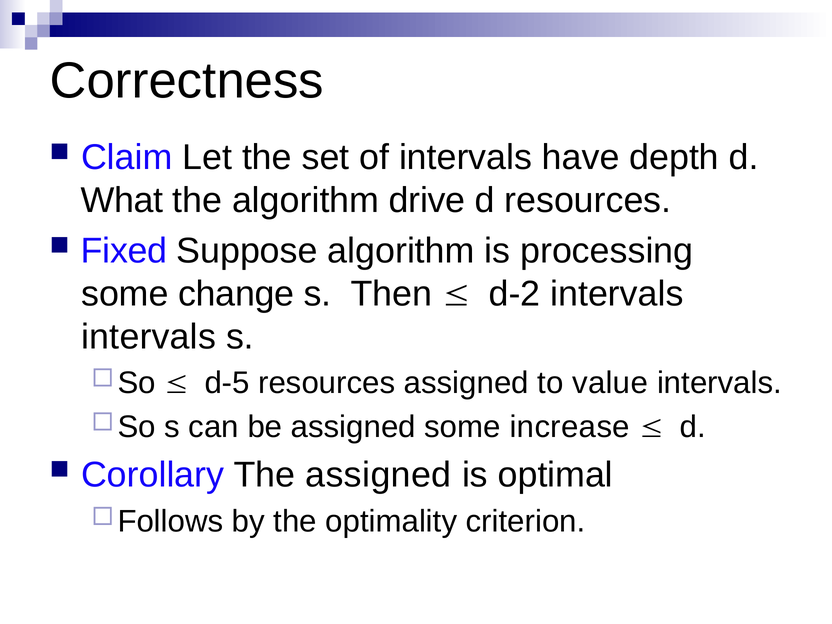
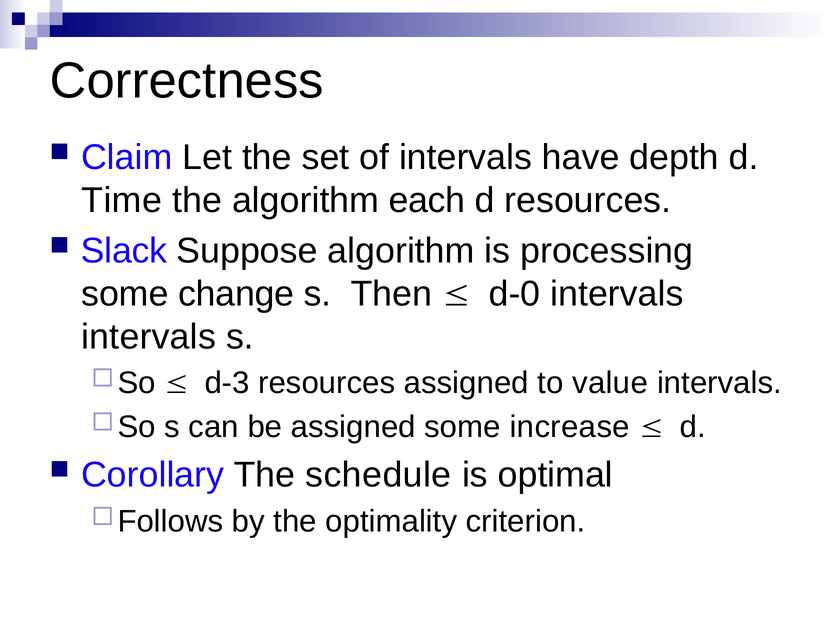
What: What -> Time (122, 200)
drive: drive -> each (427, 200)
Fixed: Fixed -> Slack (124, 251)
d-2: d-2 -> d-0 (515, 294)
d-5: d-5 -> d-3 (227, 383)
The assigned: assigned -> schedule (378, 475)
